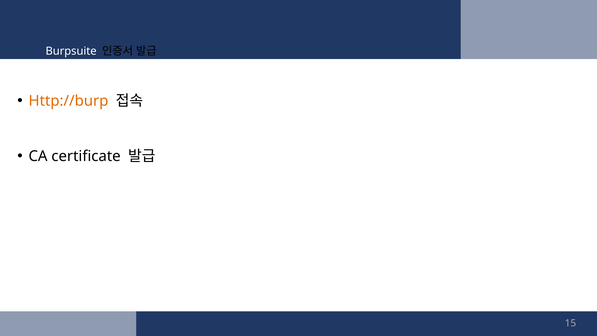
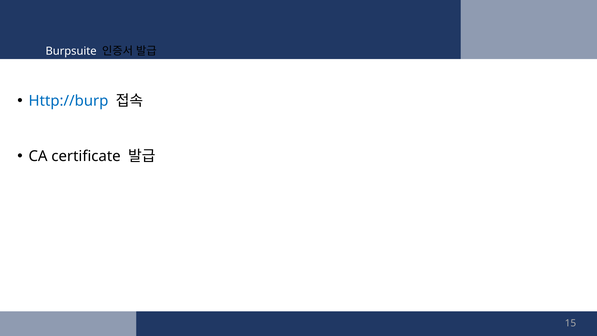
Http://burp colour: orange -> blue (68, 101)
